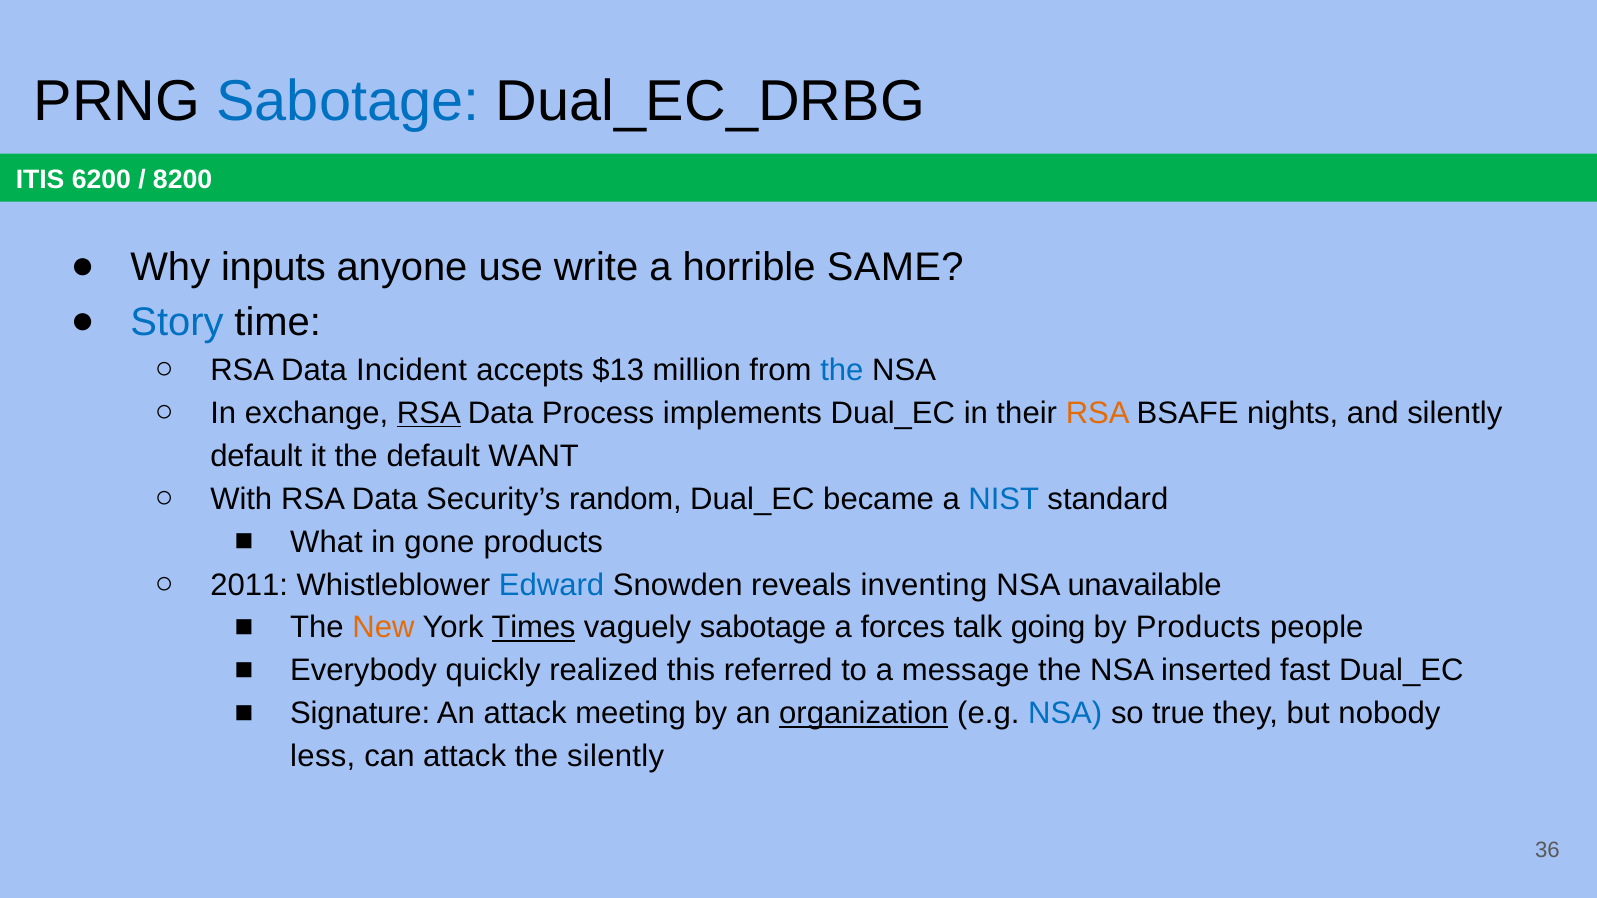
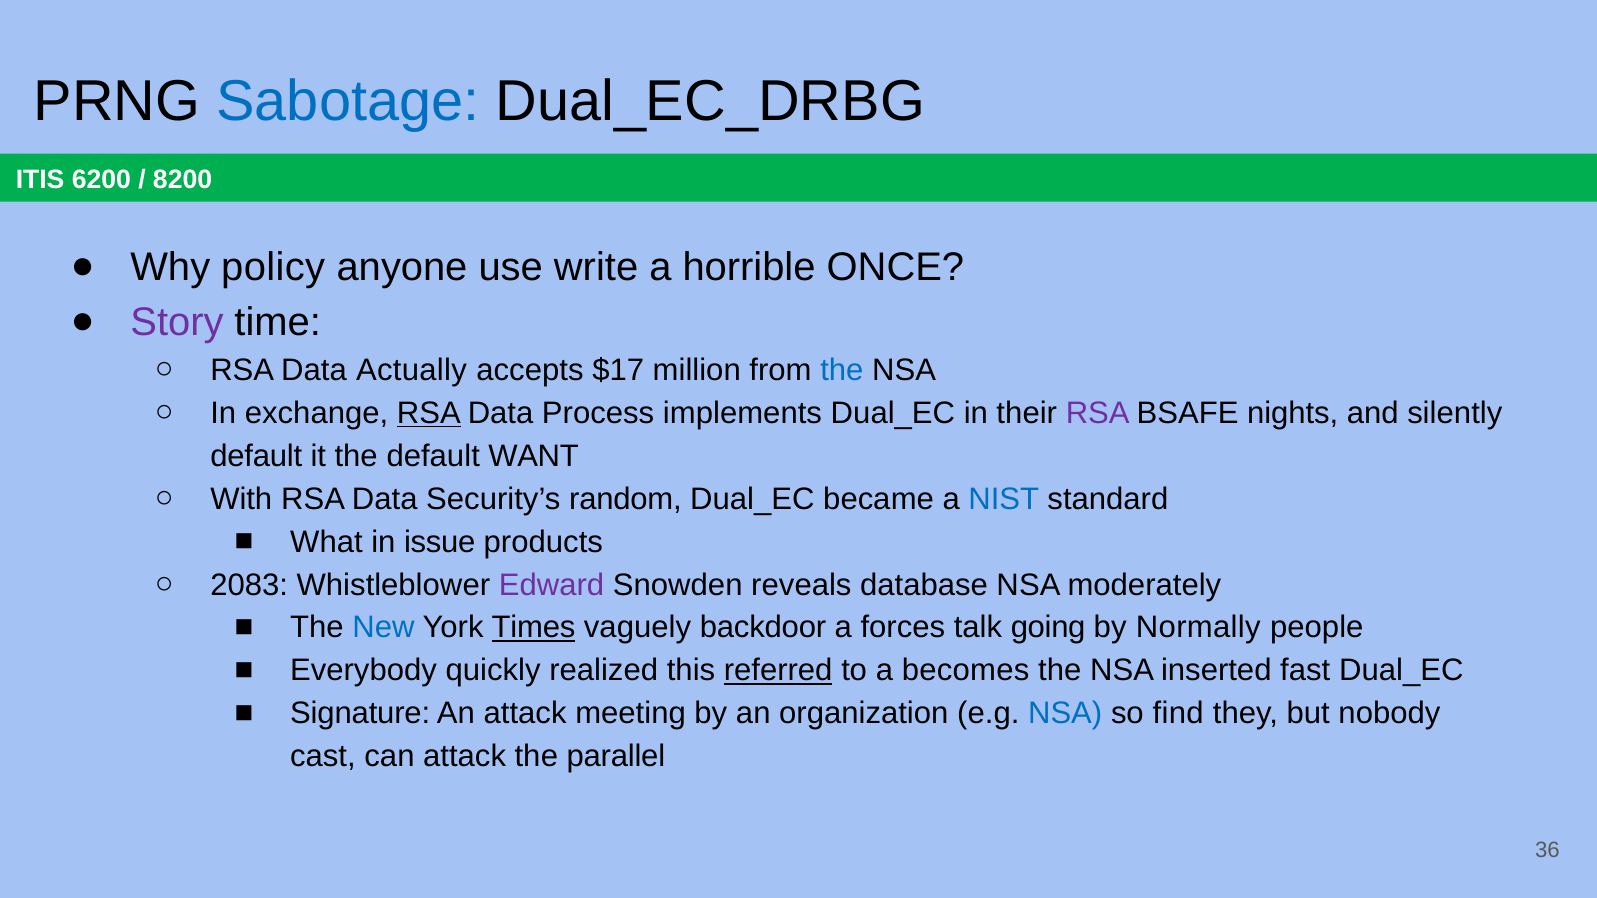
inputs: inputs -> policy (273, 268)
SAME: SAME -> ONCE (895, 268)
Story colour: blue -> purple (177, 323)
Incident: Incident -> Actually (411, 370)
$13: $13 -> $17 (618, 370)
RSA colour: orange -> purple (1098, 413)
gone: gone -> issue (440, 542)
2011: 2011 -> 2083 (249, 585)
Edward colour: blue -> purple (552, 585)
inventing: inventing -> database (924, 585)
unavailable: unavailable -> moderately (1144, 585)
New colour: orange -> blue (383, 628)
vaguely sabotage: sabotage -> backdoor (763, 628)
by Products: Products -> Normally (1198, 628)
referred underline: none -> present (778, 671)
message: message -> becomes (966, 671)
organization underline: present -> none (864, 714)
true: true -> find (1178, 714)
less: less -> cast (323, 757)
the silently: silently -> parallel (616, 757)
